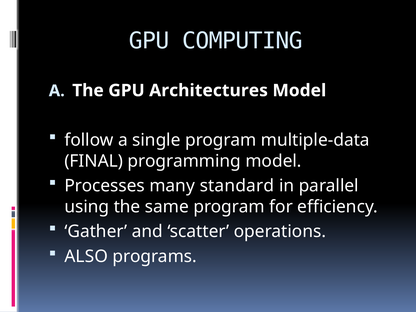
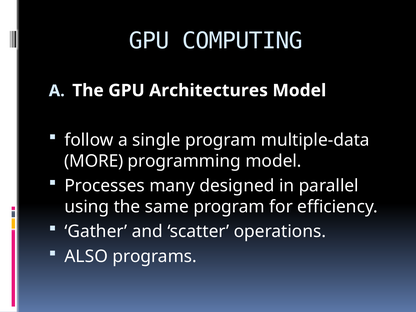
FINAL: FINAL -> MORE (94, 161)
standard: standard -> designed (237, 186)
